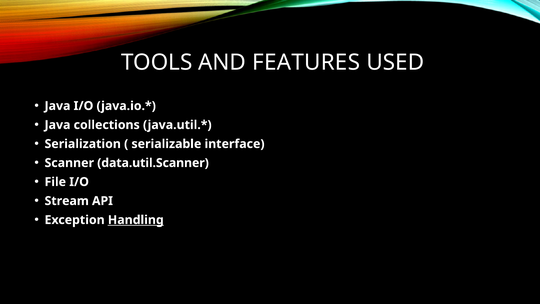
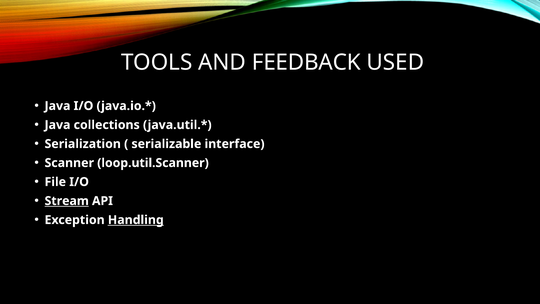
FEATURES: FEATURES -> FEEDBACK (306, 62)
data.util.Scanner: data.util.Scanner -> loop.util.Scanner (153, 163)
Stream underline: none -> present (67, 201)
